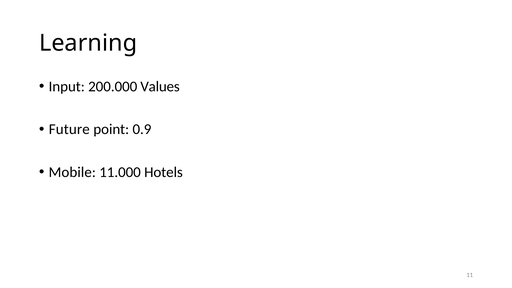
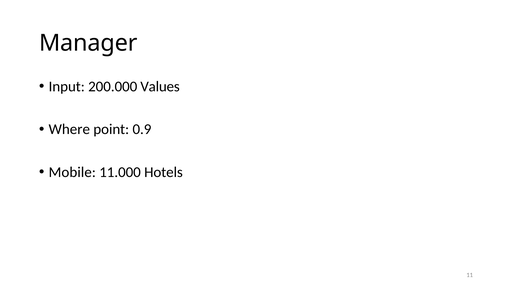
Learning: Learning -> Manager (88, 43)
Future: Future -> Where (69, 129)
